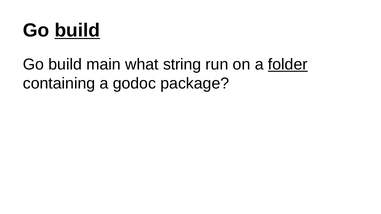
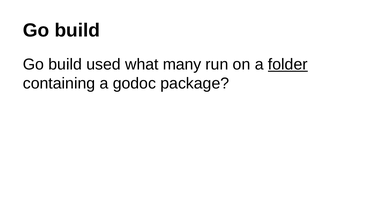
build underline: present -> none (77, 30)
main: main -> used (104, 64)
string: string -> many (182, 64)
